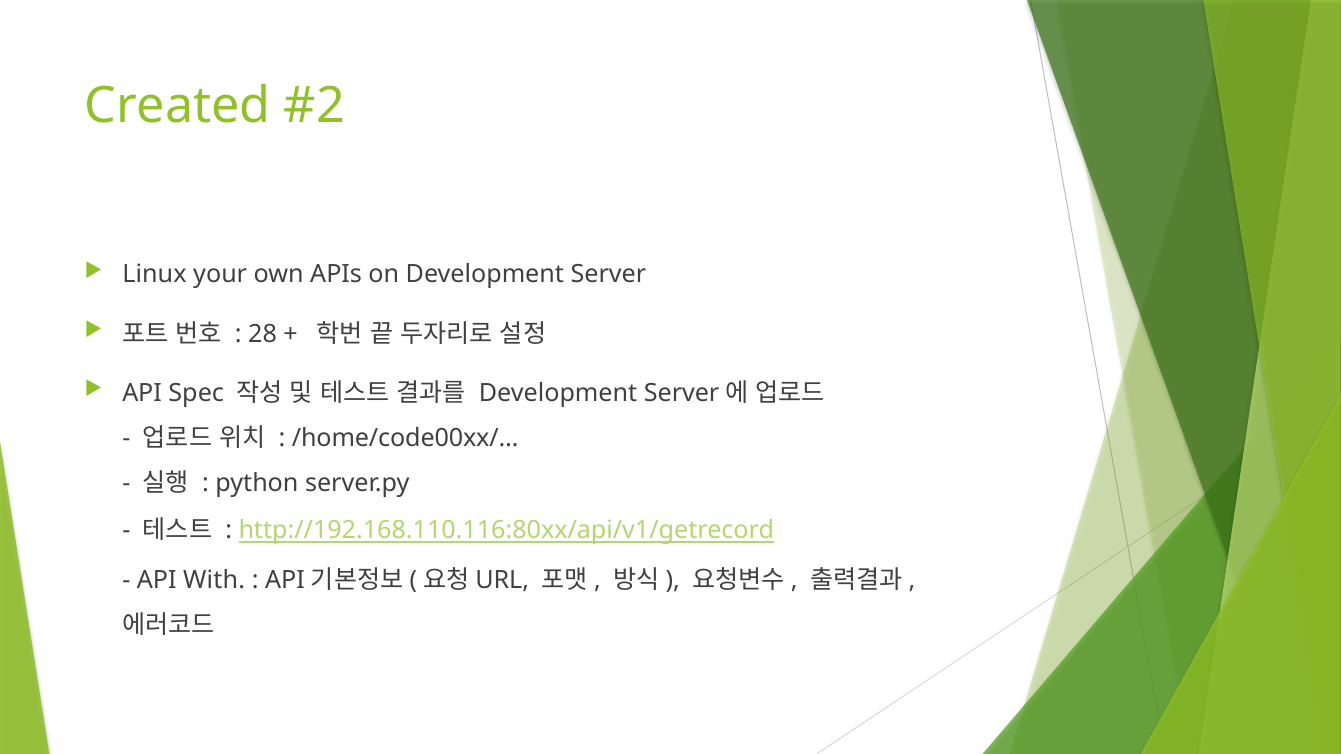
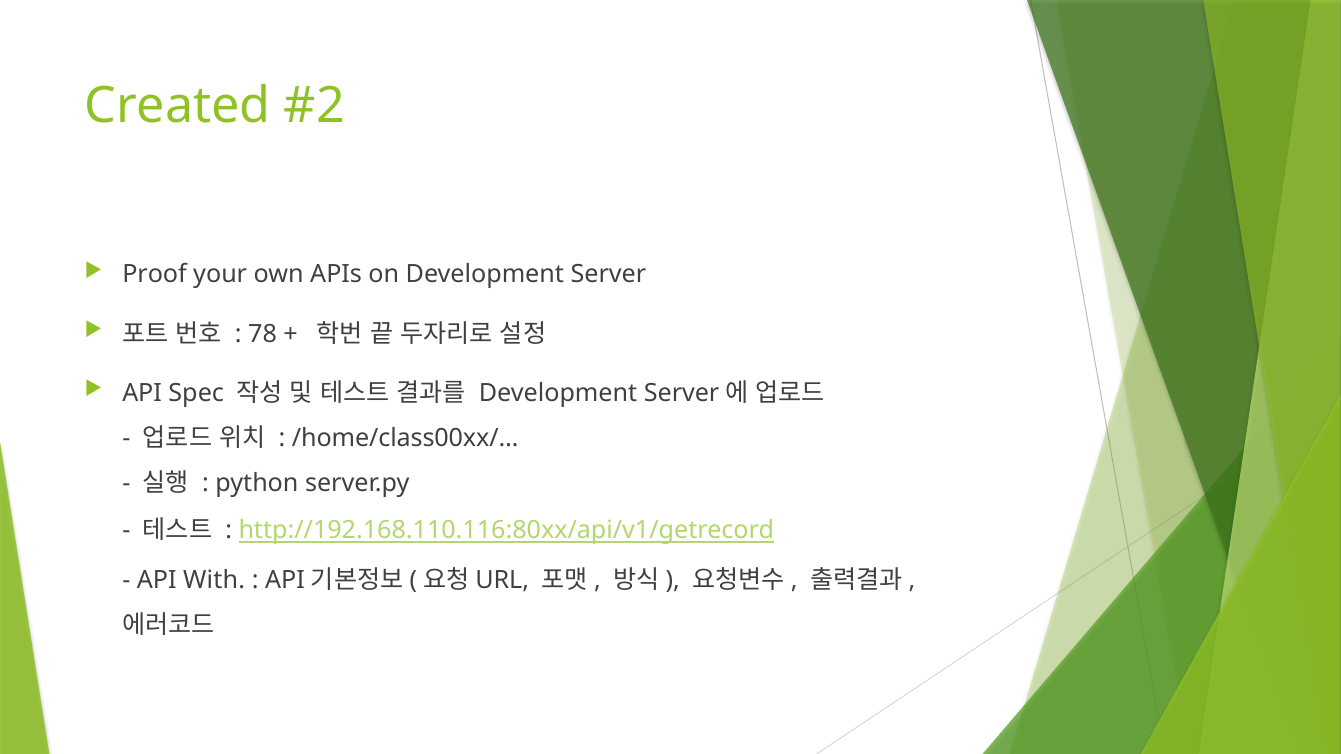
Linux: Linux -> Proof (155, 275)
28: 28 -> 78 (263, 334)
/home/code00xx/…: /home/code00xx/… -> /home/class00xx/… (405, 438)
